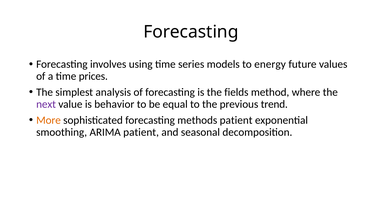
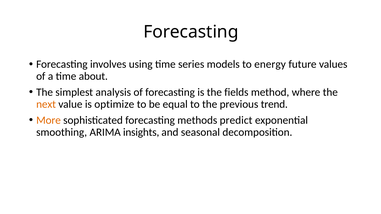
prices: prices -> about (93, 76)
next colour: purple -> orange (46, 104)
behavior: behavior -> optimize (114, 104)
methods patient: patient -> predict (236, 120)
ARIMA patient: patient -> insights (141, 132)
